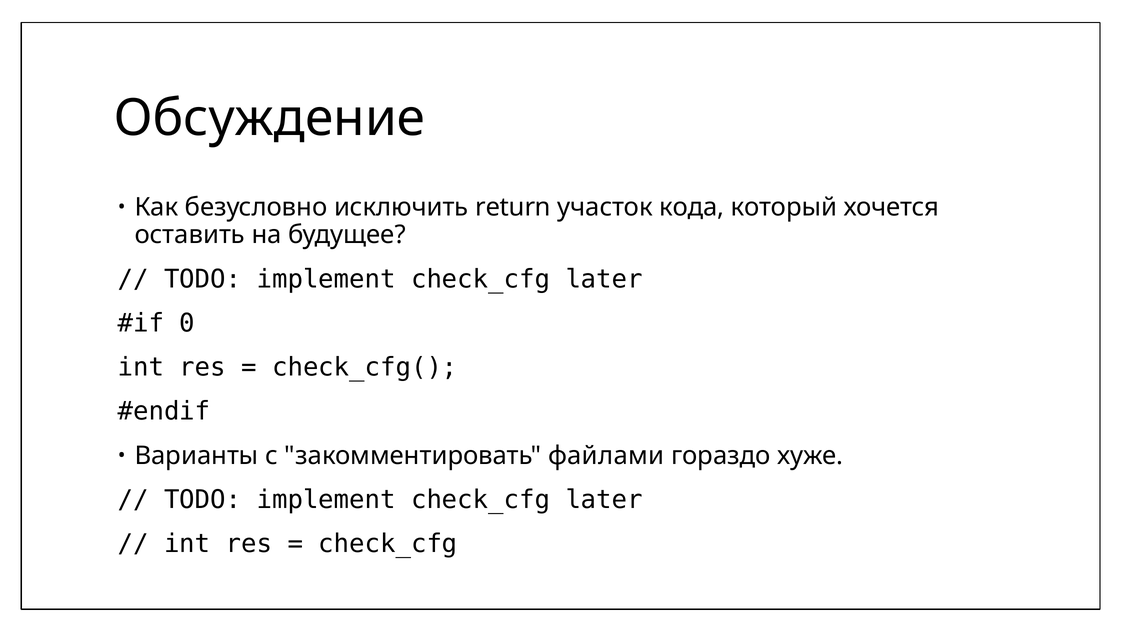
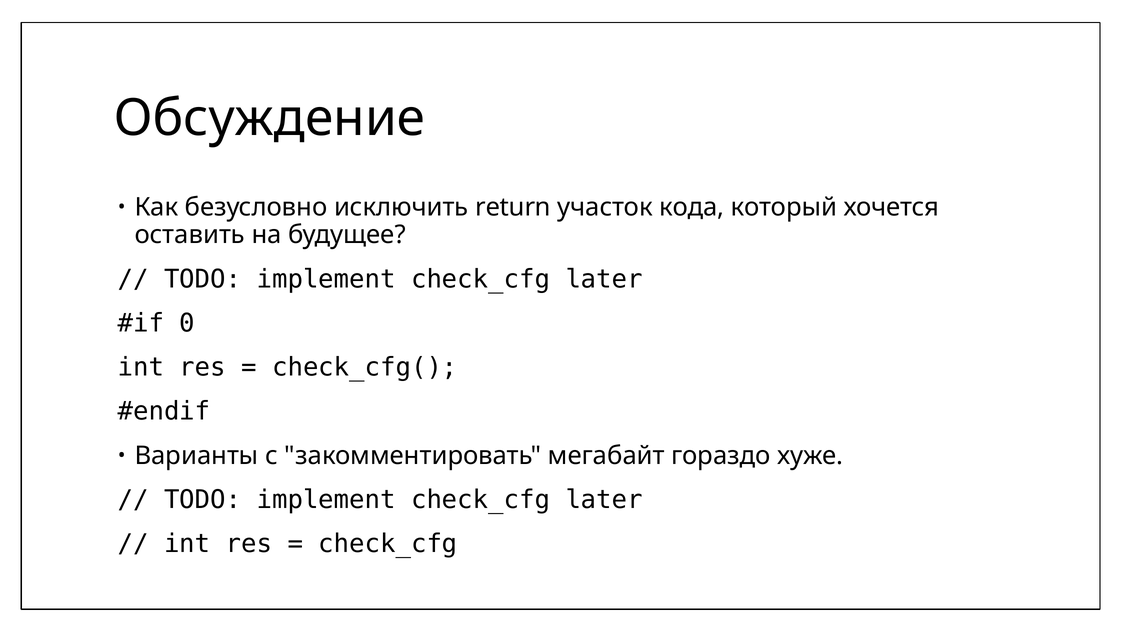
файлами: файлами -> мегабайт (606, 456)
